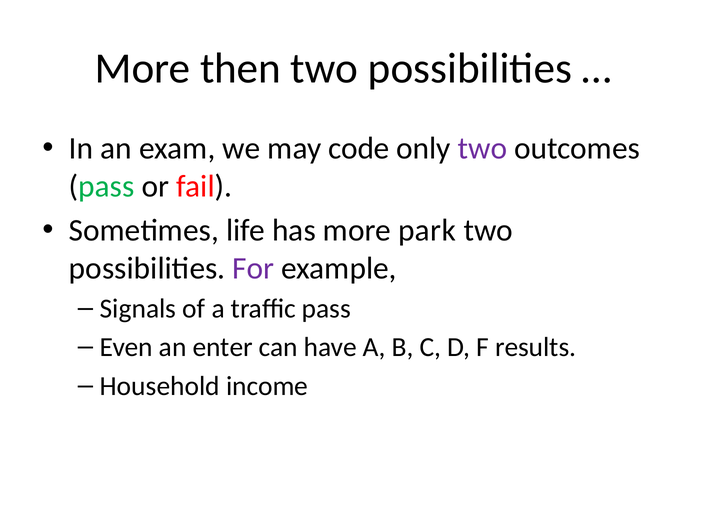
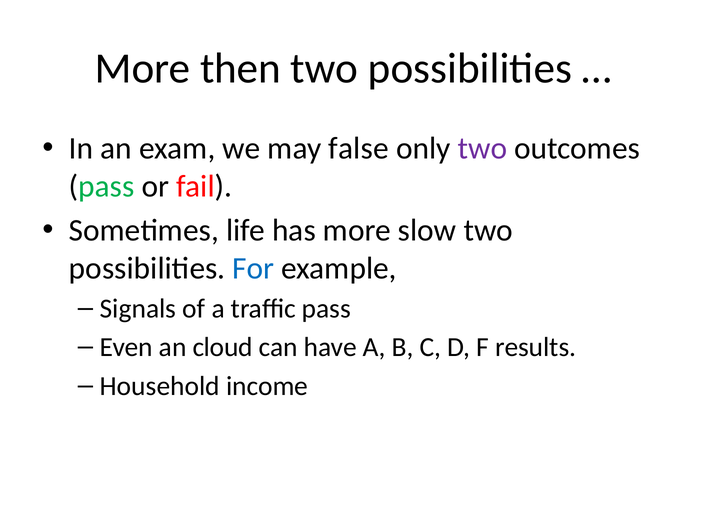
code: code -> false (359, 148)
park: park -> slow (427, 230)
For colour: purple -> blue (253, 268)
enter: enter -> cloud (223, 347)
